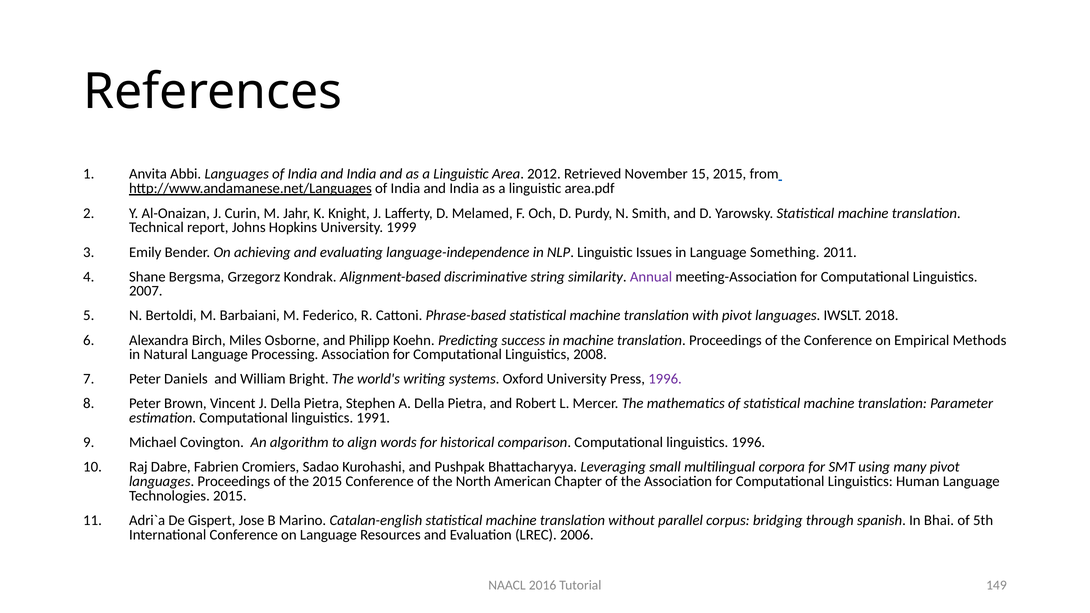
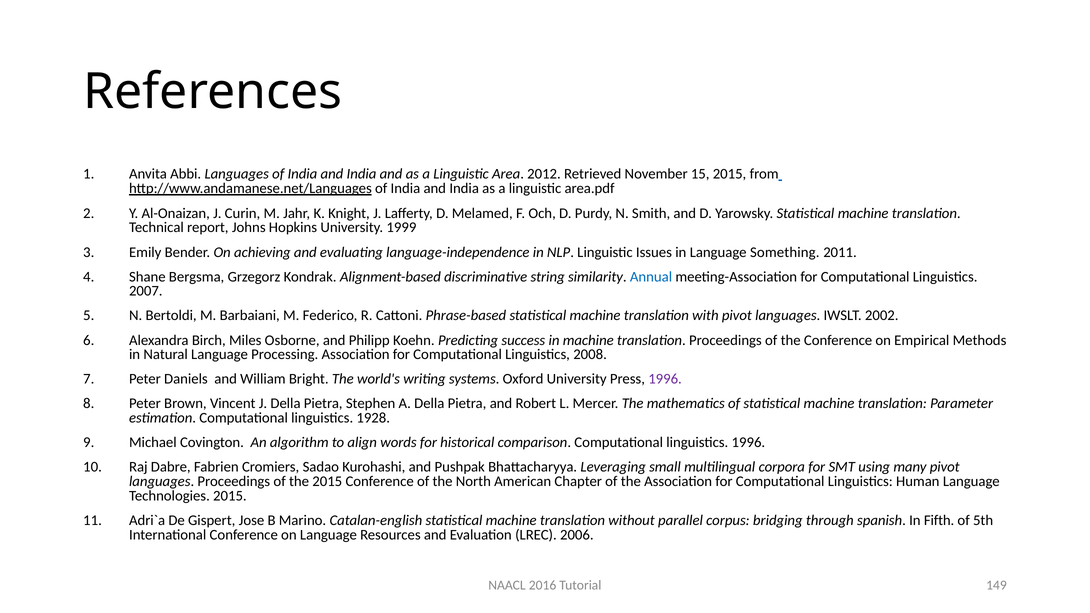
Annual colour: purple -> blue (651, 277)
2018: 2018 -> 2002 (882, 316)
1991: 1991 -> 1928 (373, 418)
Bhai: Bhai -> Fifth (939, 520)
